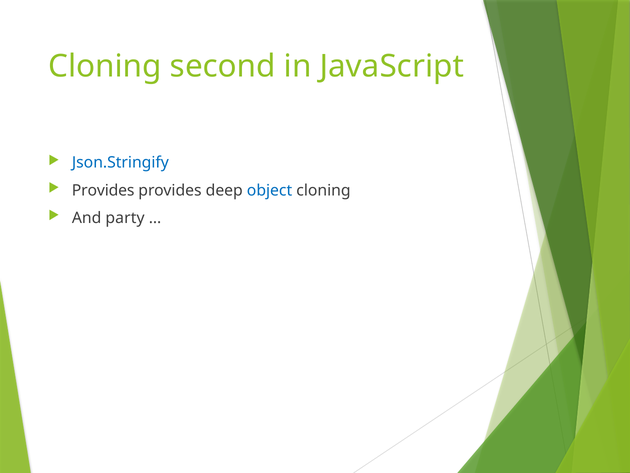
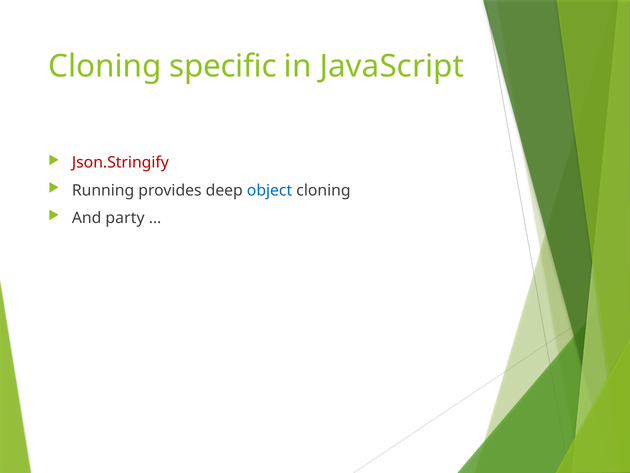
second: second -> specific (223, 66)
Json.Stringify colour: blue -> red (120, 163)
Provides: Provides -> Running (103, 190)
